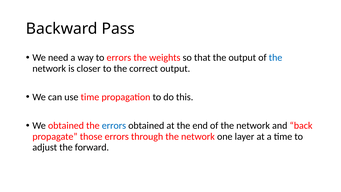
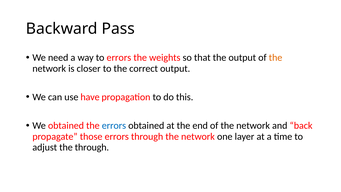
the colour: blue -> orange (276, 58)
use time: time -> have (90, 97)
the forward: forward -> through (92, 147)
